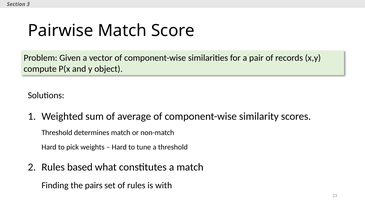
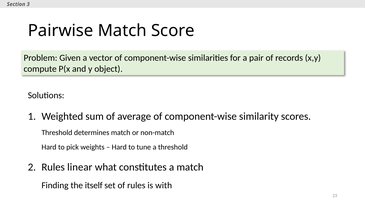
based: based -> linear (80, 167)
pairs: pairs -> itself (94, 186)
